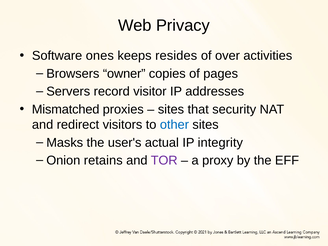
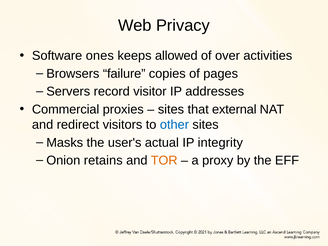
resides: resides -> allowed (176, 56)
owner: owner -> failure (124, 74)
Mismatched: Mismatched -> Commercial (66, 109)
security: security -> external (234, 109)
TOR colour: purple -> orange (164, 160)
